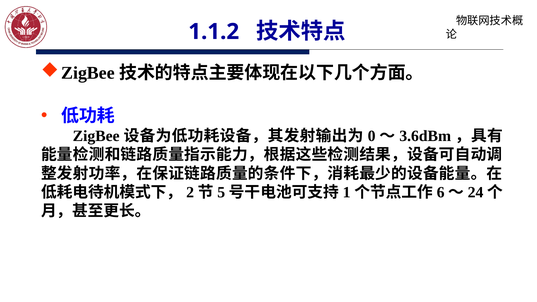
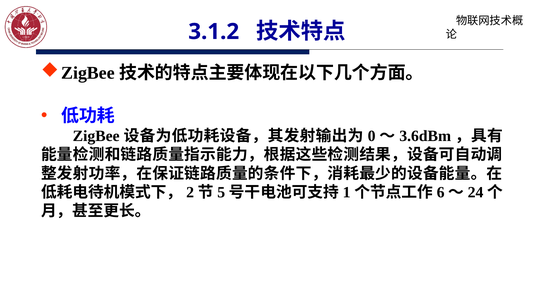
1.1.2: 1.1.2 -> 3.1.2 (214, 32)
